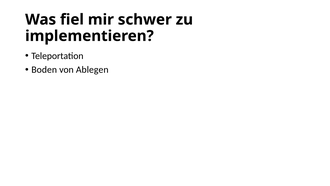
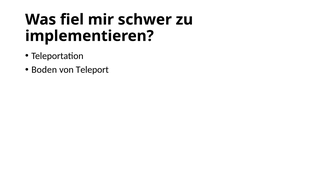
Ablegen: Ablegen -> Teleport (92, 70)
